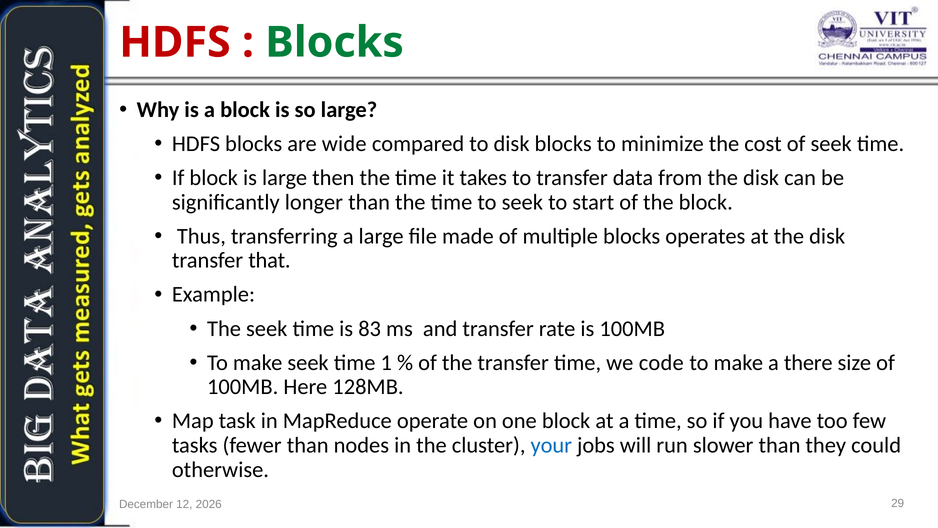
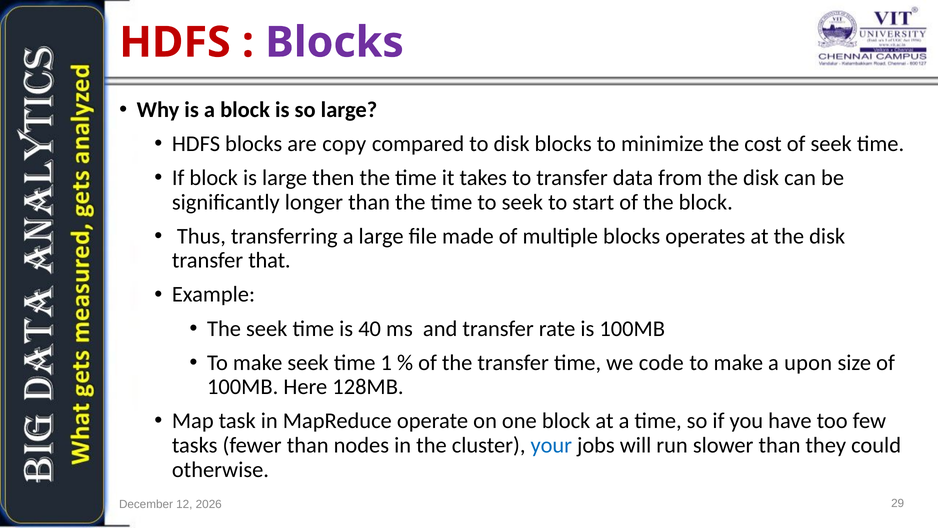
Blocks colour: green -> purple (335, 42)
wide: wide -> copy (344, 144)
83: 83 -> 40 (370, 328)
there: there -> upon (808, 362)
